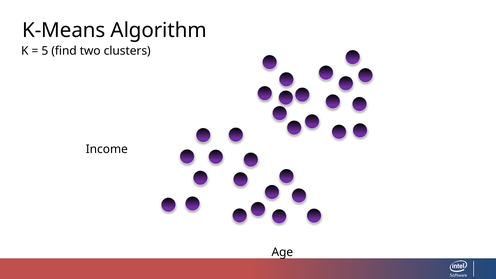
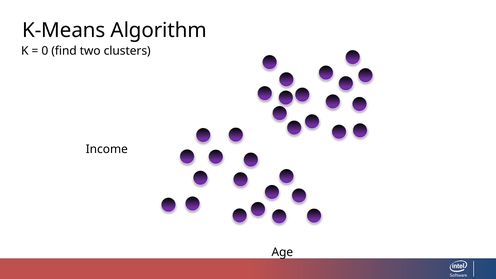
5: 5 -> 0 (45, 51)
